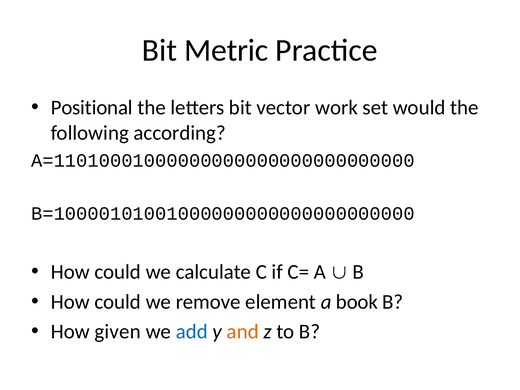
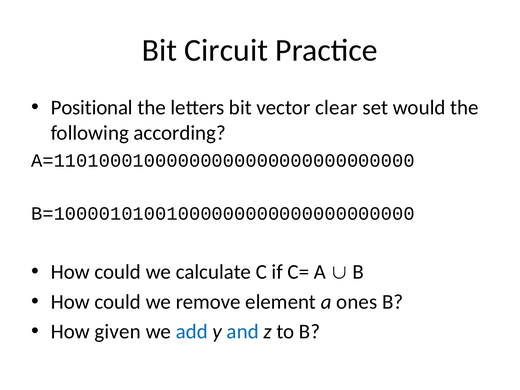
Metric: Metric -> Circuit (226, 50)
work: work -> clear (336, 108)
book: book -> ones (357, 302)
and colour: orange -> blue (243, 332)
